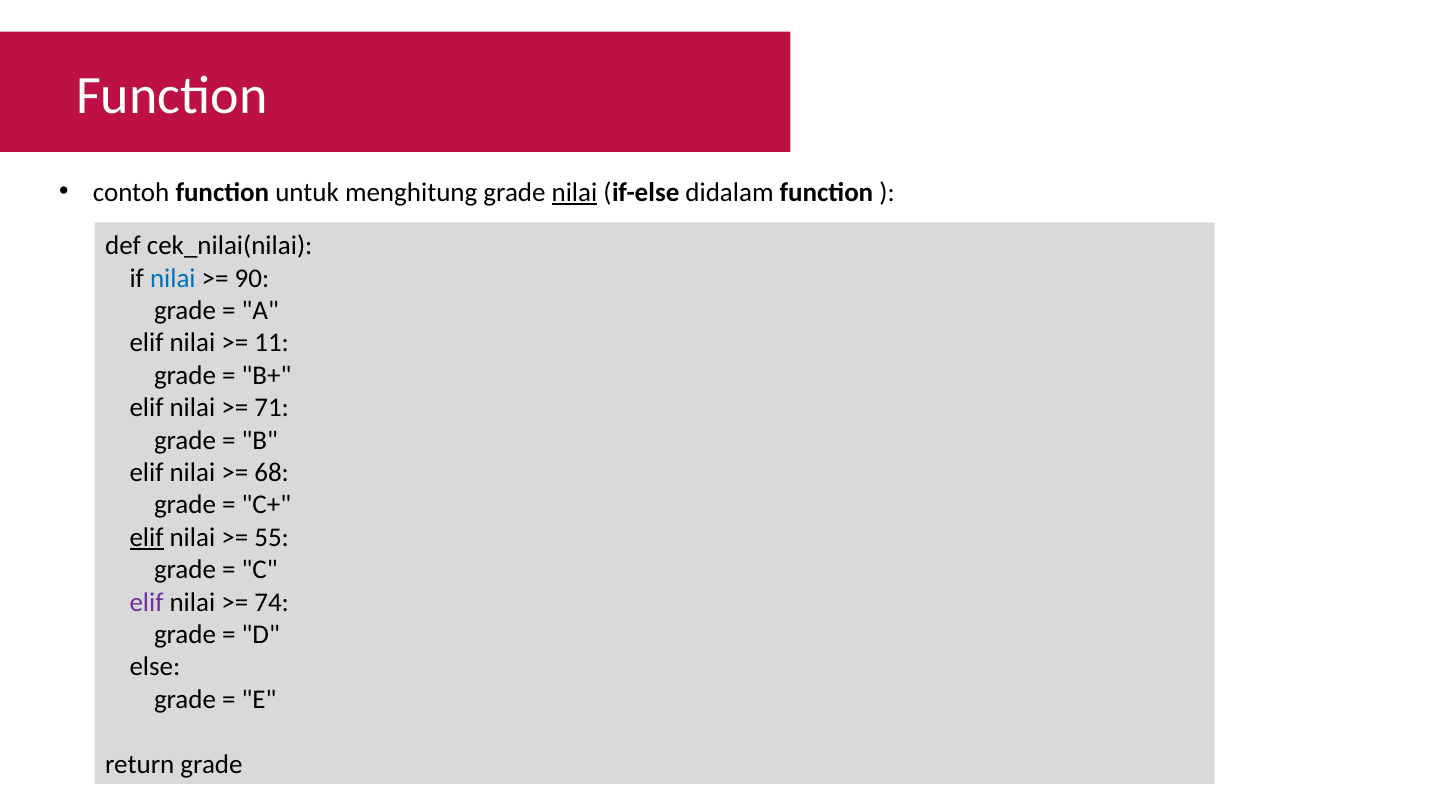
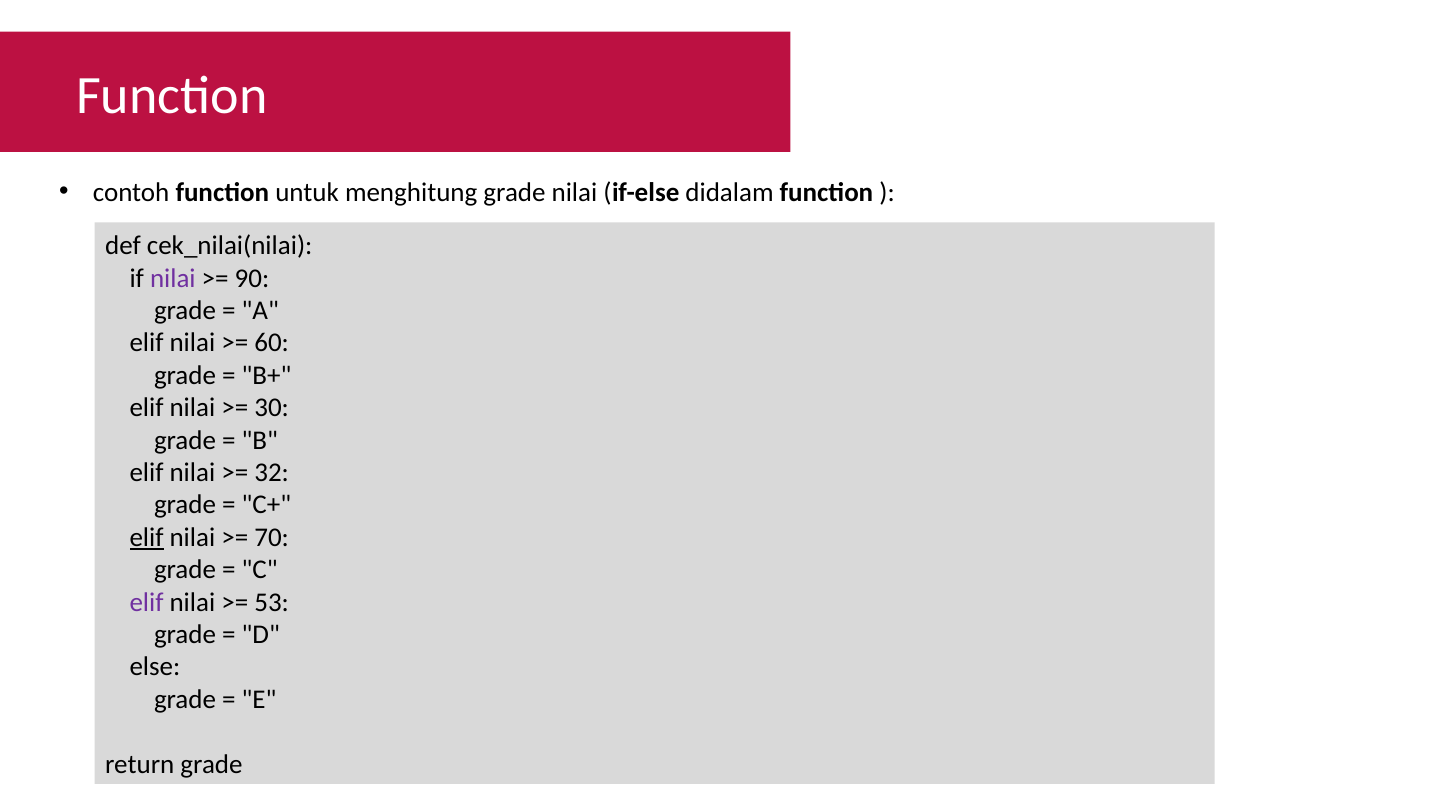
nilai underline: present -> none (574, 193)
nilai colour: blue -> purple (173, 278)
11: 11 -> 60 (272, 343)
71: 71 -> 30 (272, 408)
68: 68 -> 32 (272, 473)
55: 55 -> 70 (272, 538)
74: 74 -> 53 (272, 603)
